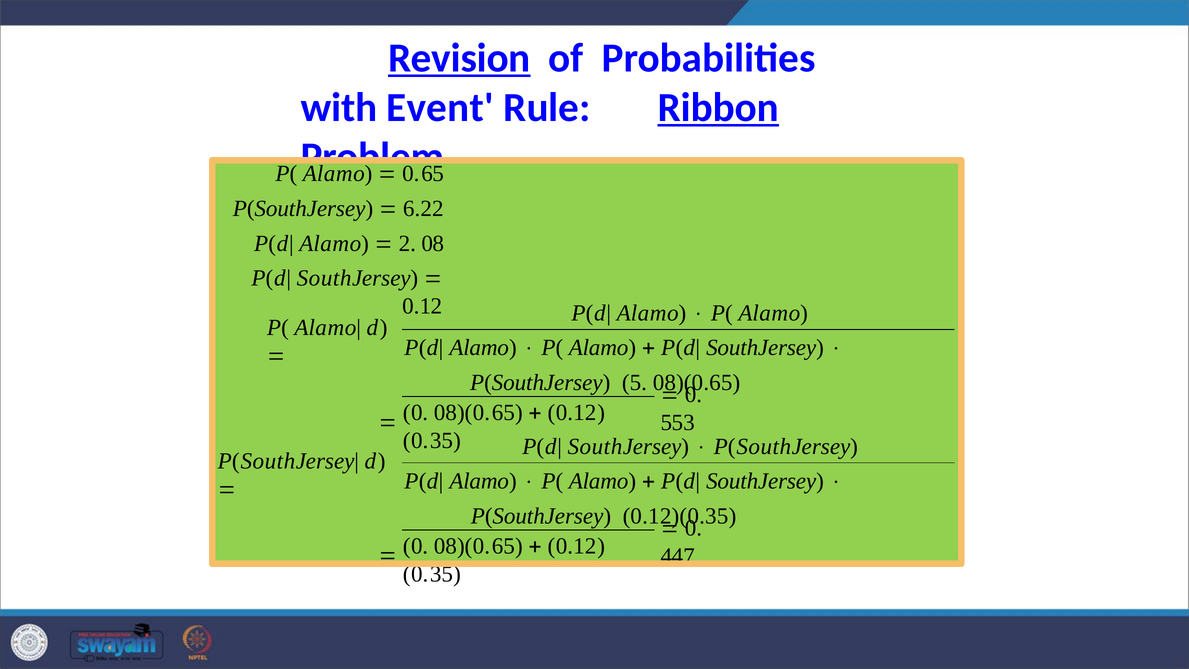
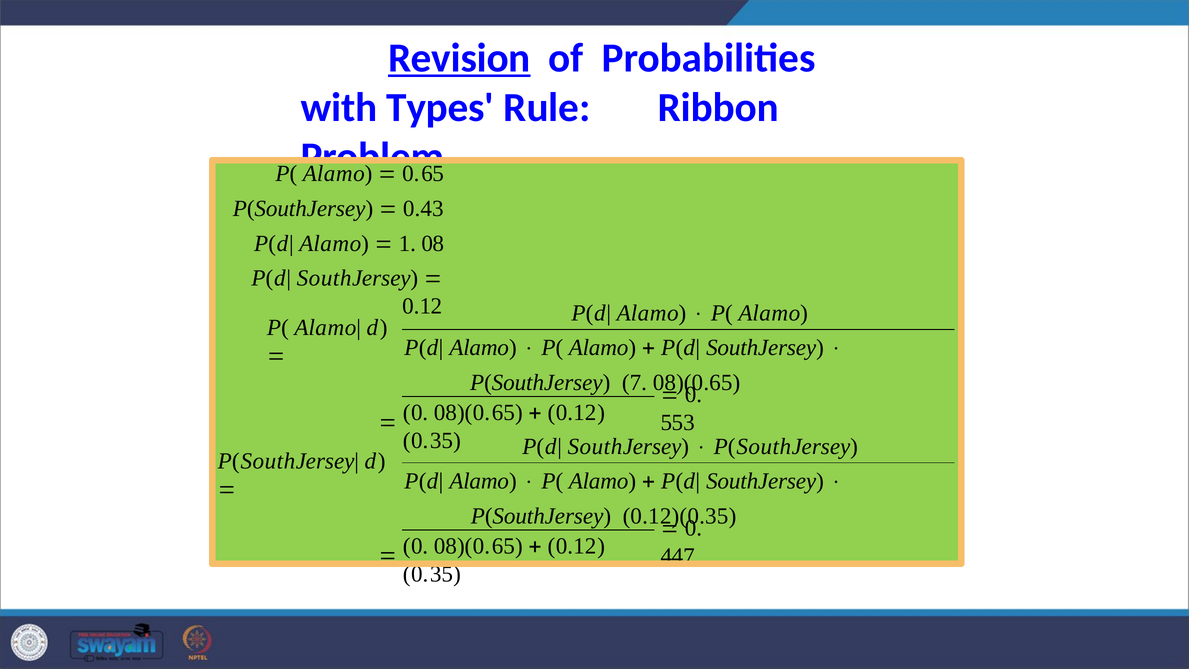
Event: Event -> Types (440, 108)
Ribbon underline: present -> none (718, 108)
6.22: 6.22 -> 0.43 (423, 209)
2: 2 -> 1 (407, 243)
5: 5 -> 7 (634, 382)
